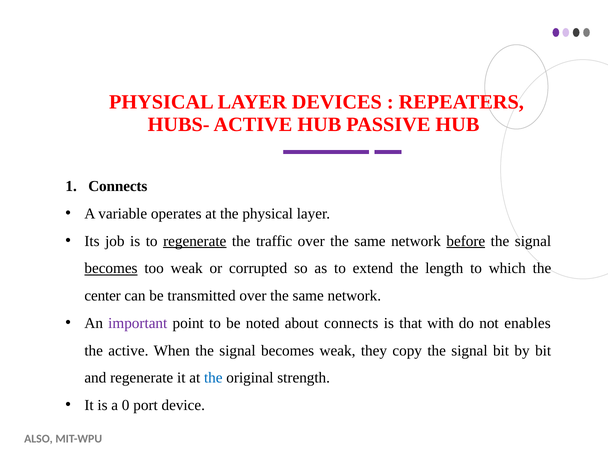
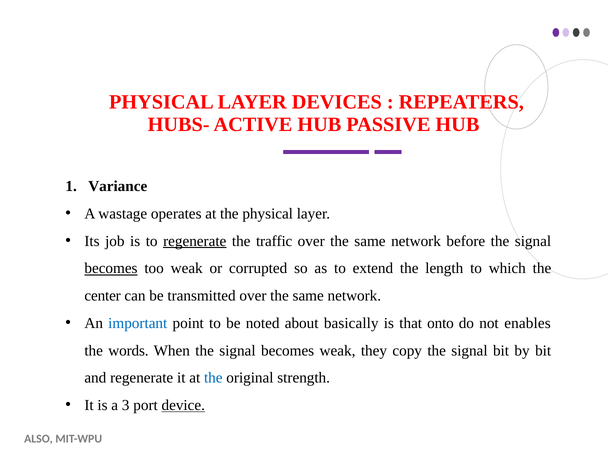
Connects: Connects -> Variance (118, 186)
variable: variable -> wastage (123, 214)
before underline: present -> none (466, 241)
important colour: purple -> blue (138, 323)
about connects: connects -> basically (351, 323)
with: with -> onto (441, 323)
the active: active -> words (129, 351)
0: 0 -> 3 (126, 405)
device underline: none -> present (183, 405)
